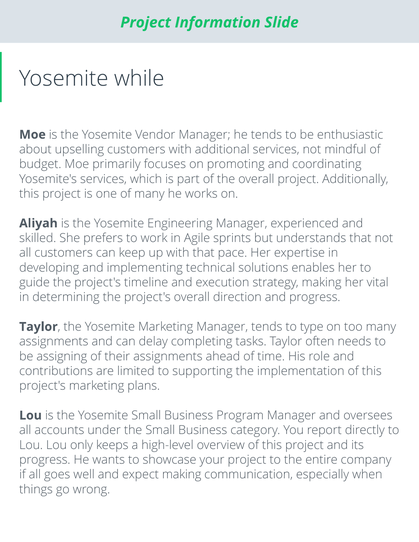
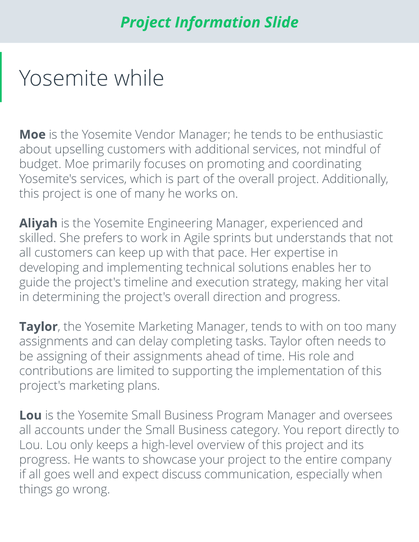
to type: type -> with (312, 327)
expect making: making -> discuss (182, 475)
